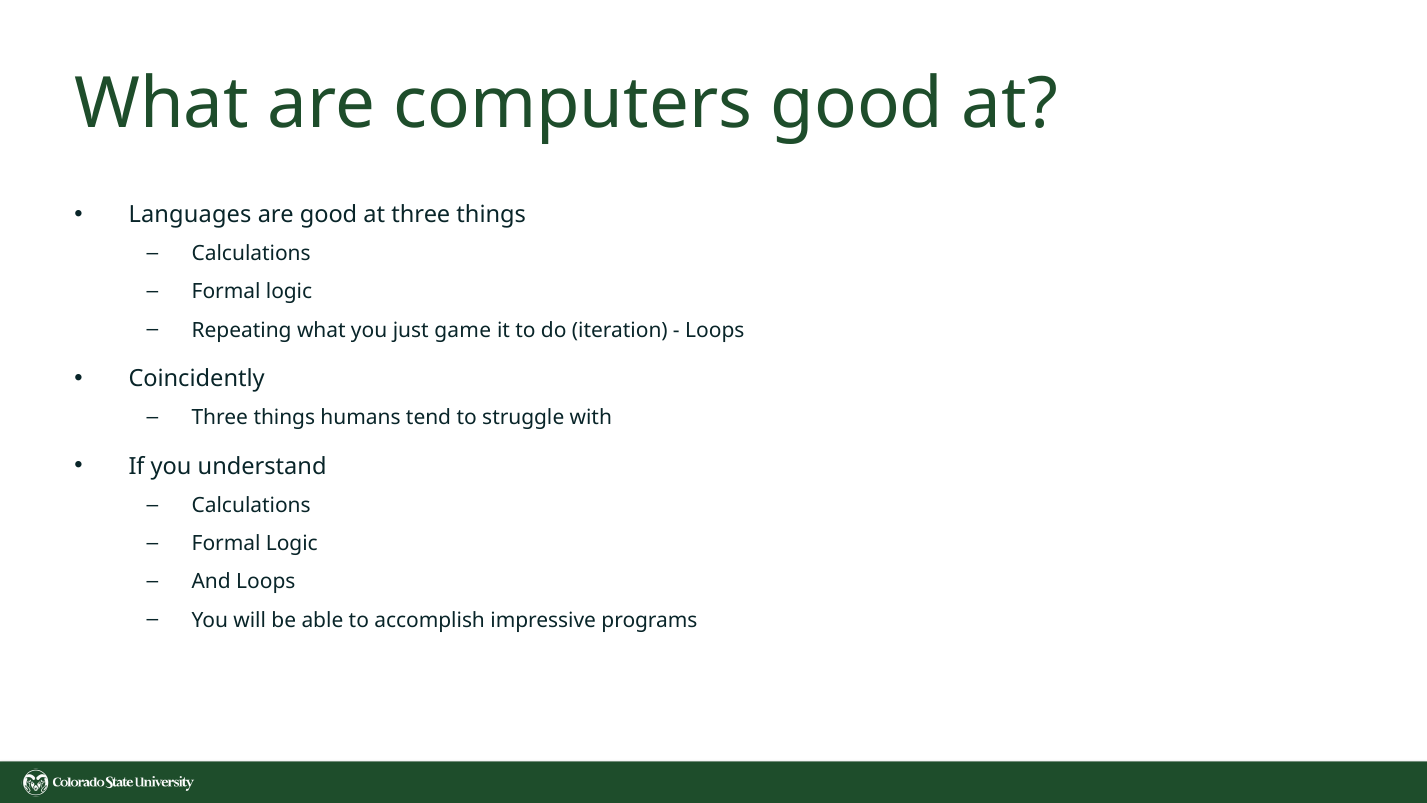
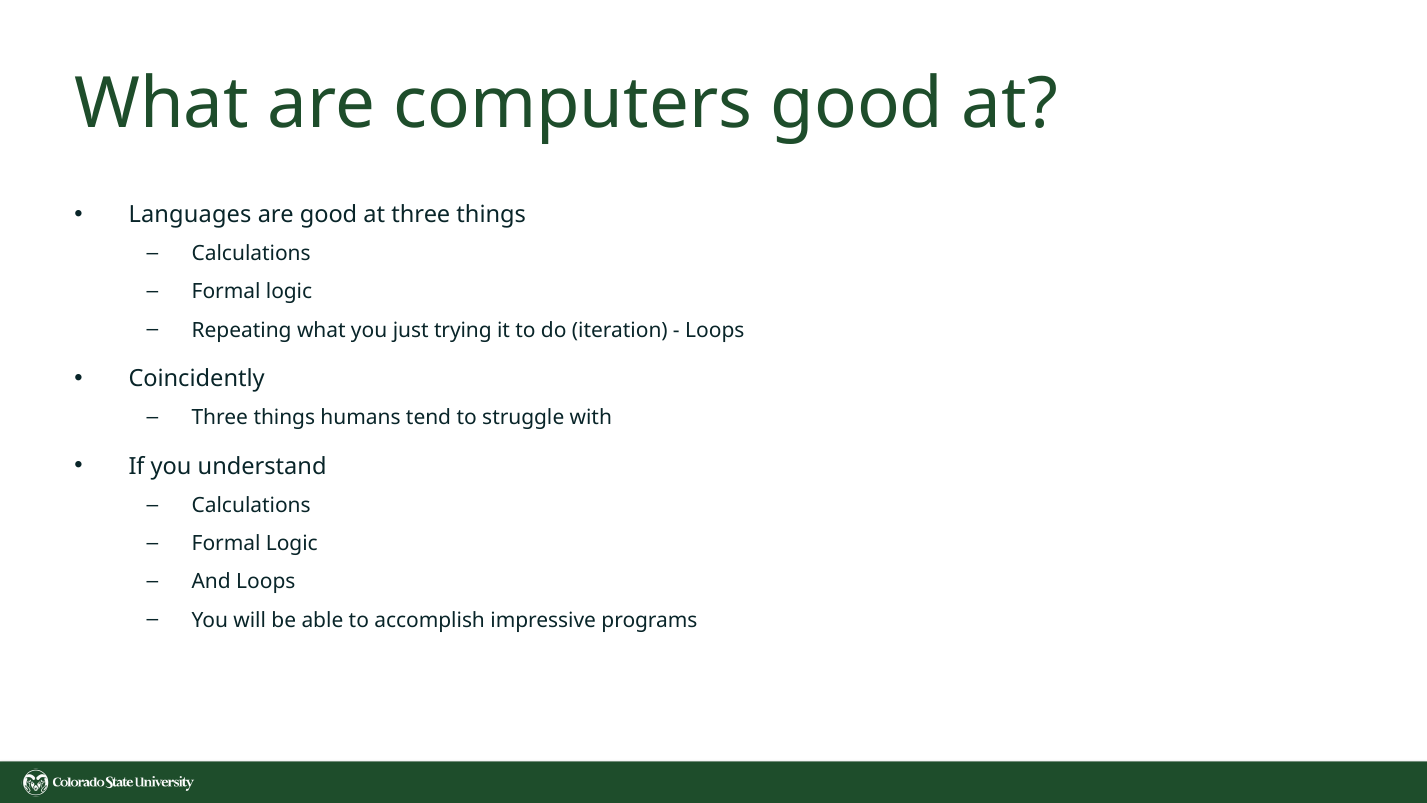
game: game -> trying (463, 330)
